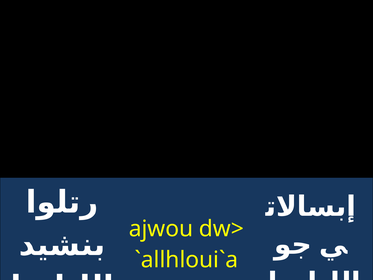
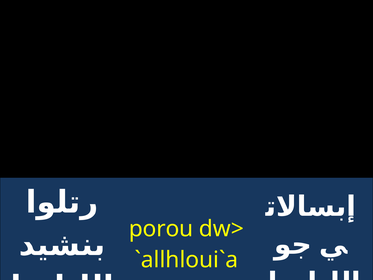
ajwou: ajwou -> porou (161, 229)
